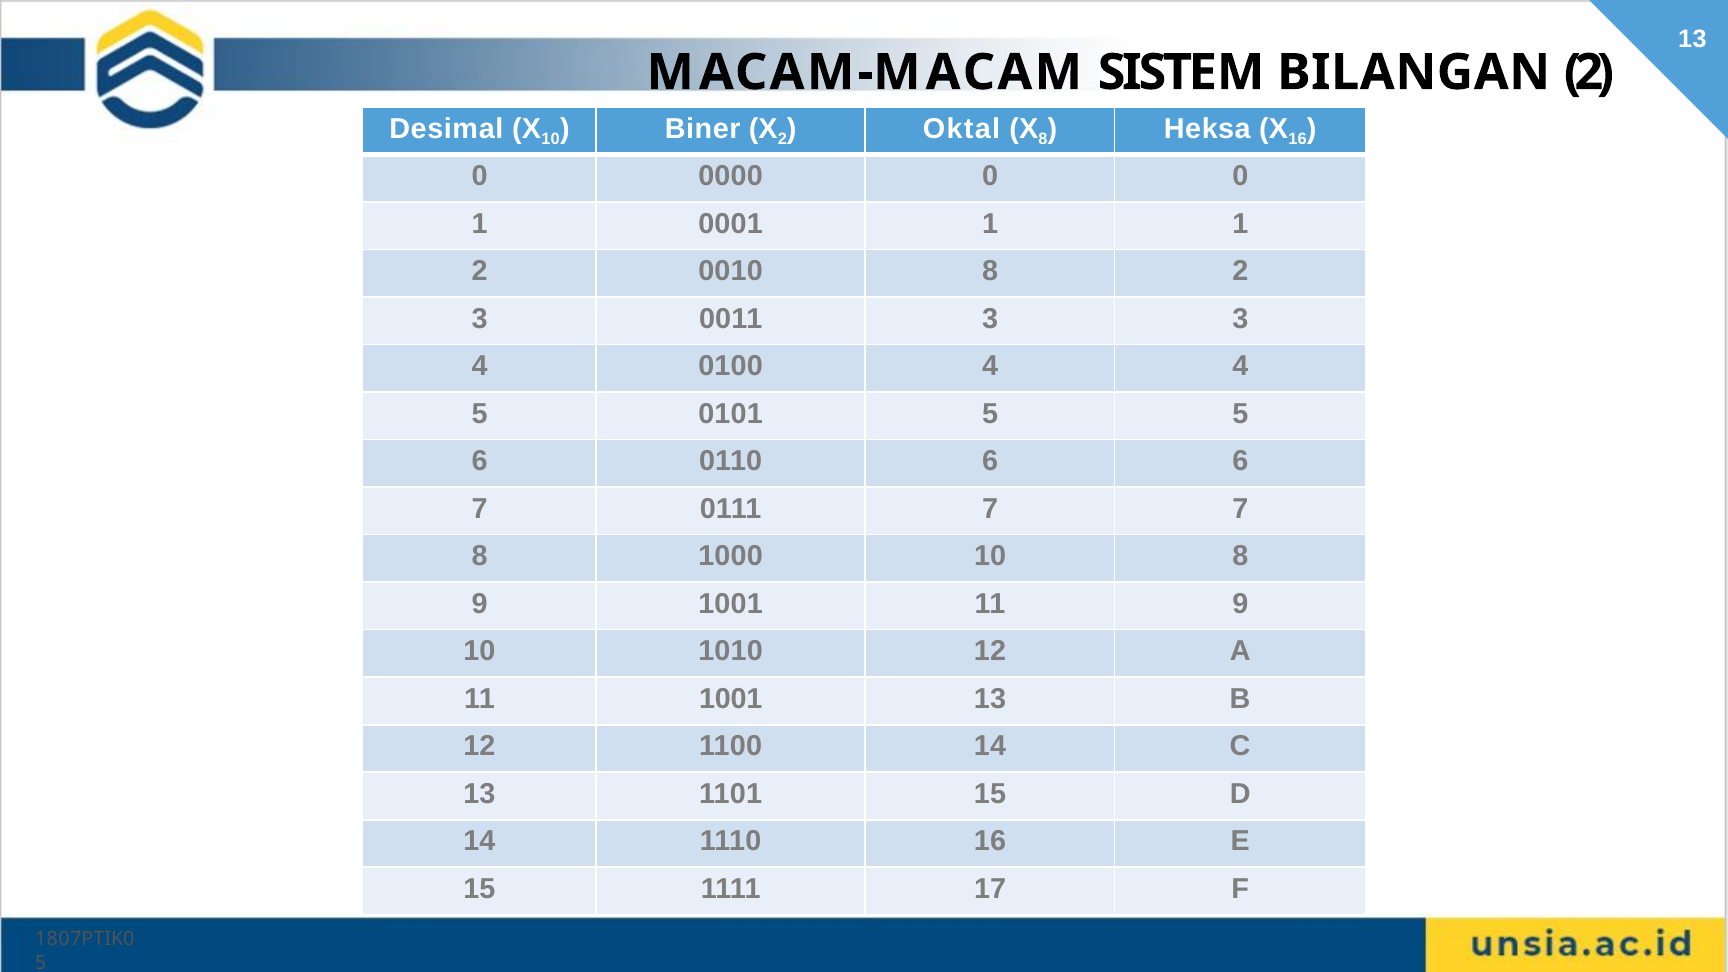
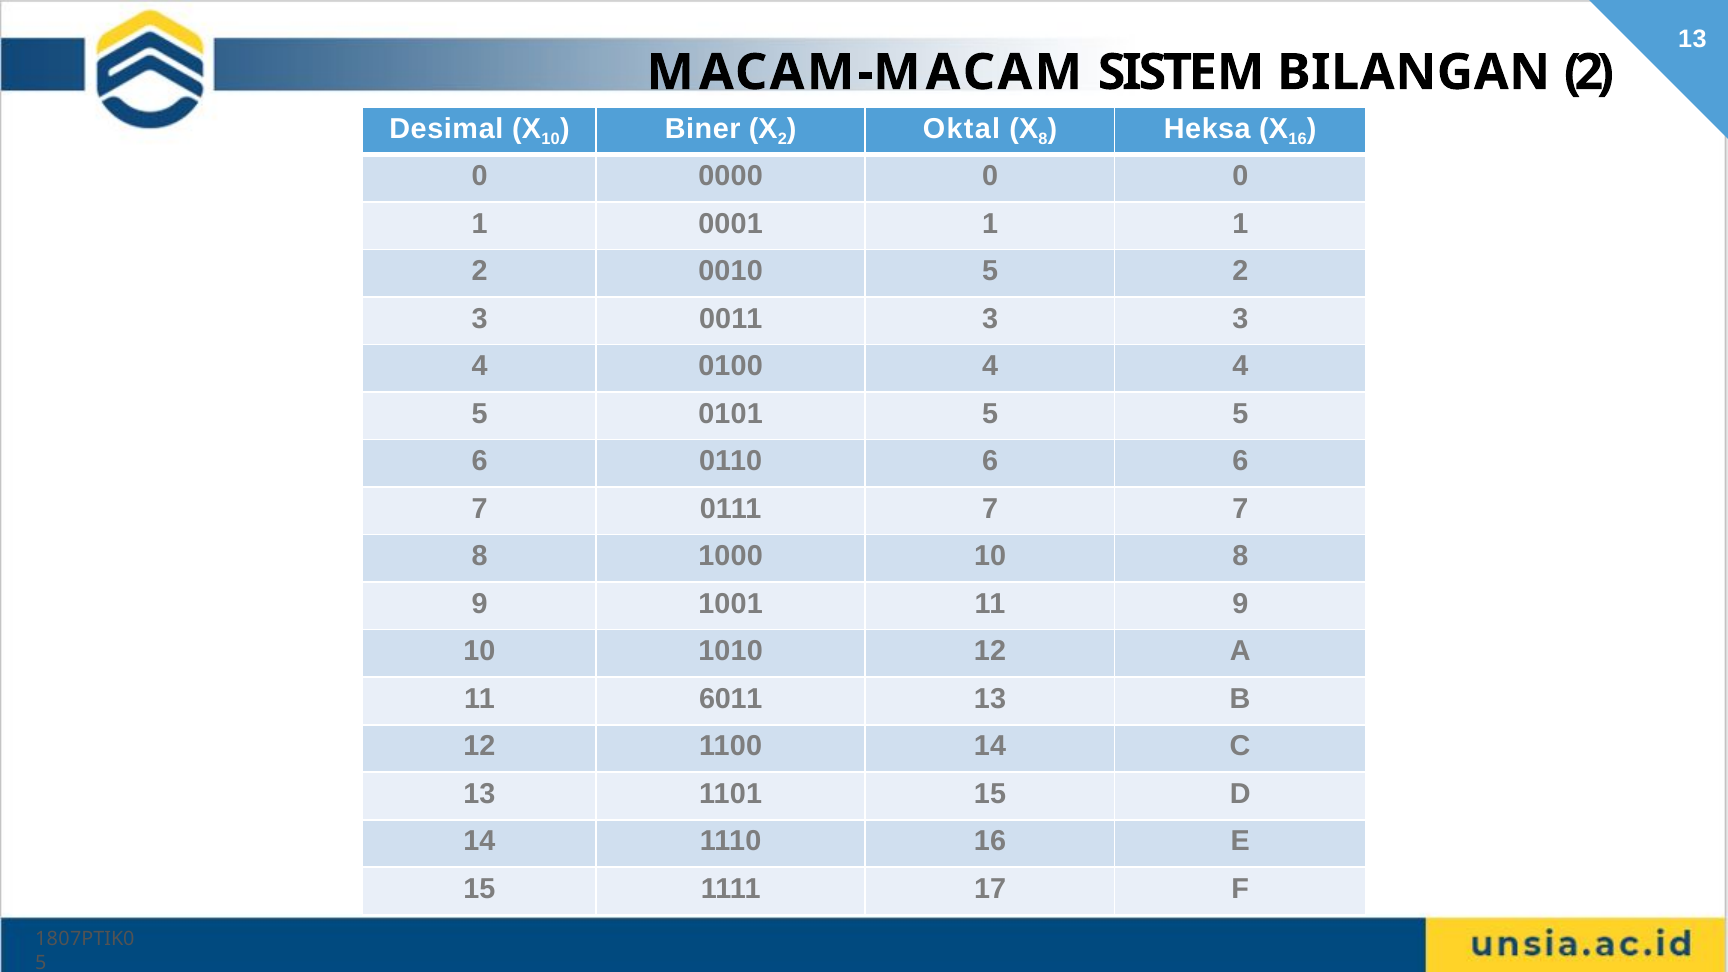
0010 8: 8 -> 5 (990, 271)
11 1001: 1001 -> 6011 (731, 699)
